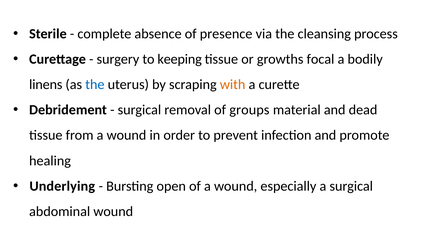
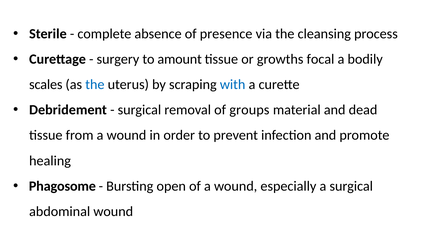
keeping: keeping -> amount (180, 59)
linens: linens -> scales (46, 85)
with colour: orange -> blue (233, 85)
Underlying: Underlying -> Phagosome (62, 186)
